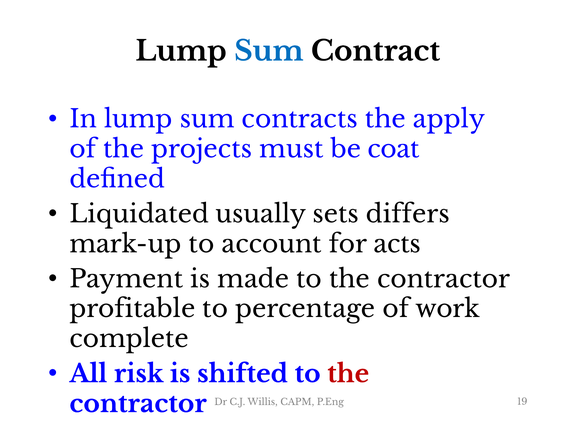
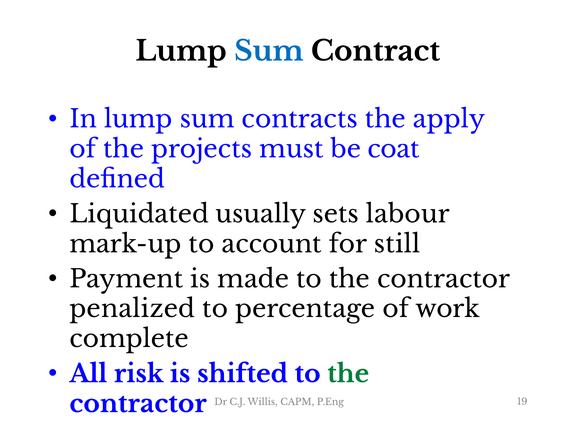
differs: differs -> labour (408, 214)
acts: acts -> still (397, 244)
profitable: profitable -> penalized (132, 309)
the colour: red -> green (348, 374)
